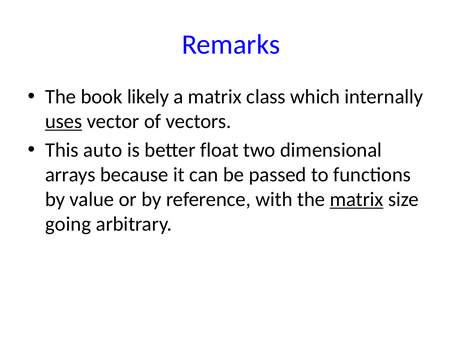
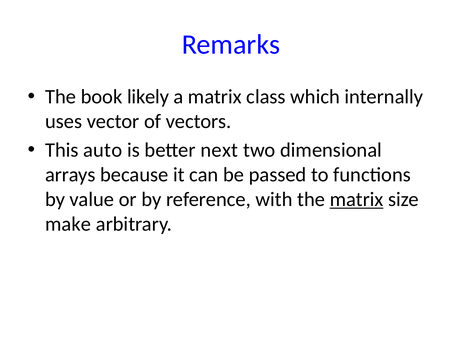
uses underline: present -> none (64, 122)
float: float -> next (219, 150)
going: going -> make (68, 224)
